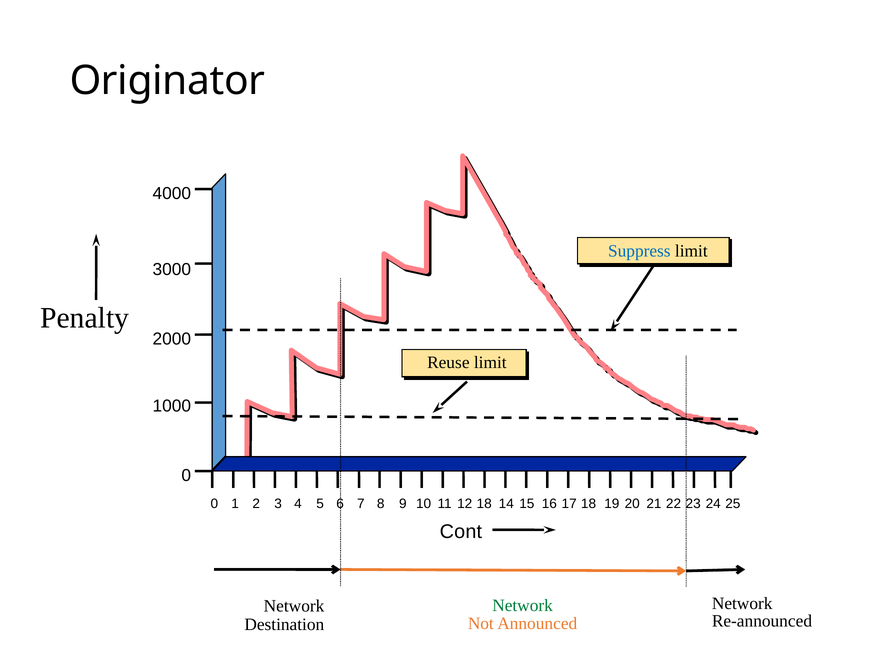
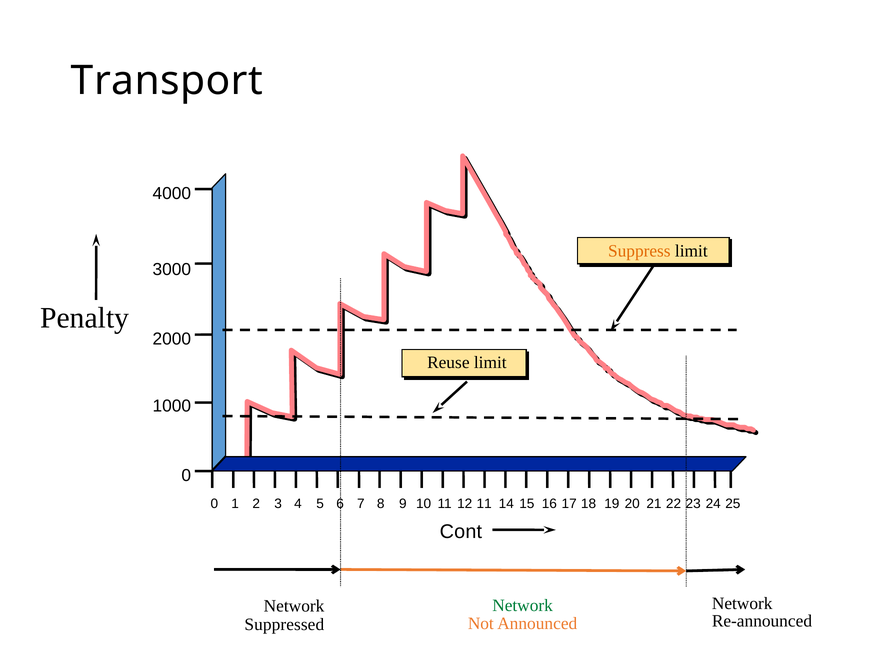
Originator: Originator -> Transport (167, 81)
Suppress colour: blue -> orange (639, 251)
12 18: 18 -> 11 (484, 504)
Destination: Destination -> Suppressed (284, 625)
